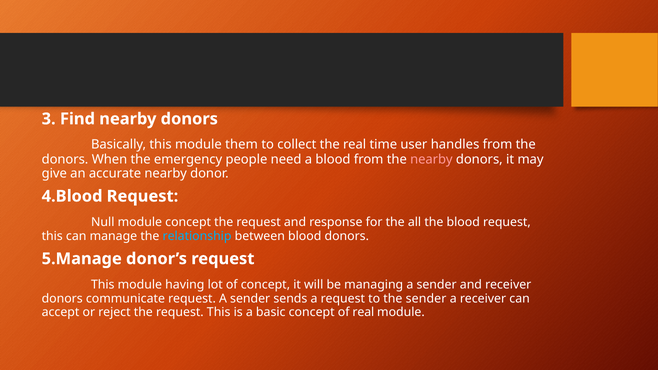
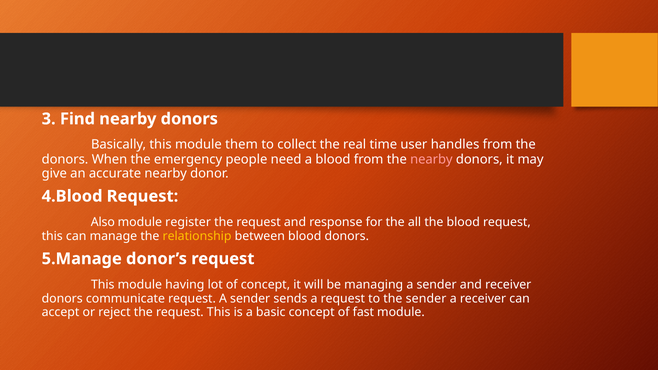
Null: Null -> Also (103, 222)
module concept: concept -> register (188, 222)
relationship colour: light blue -> yellow (197, 236)
of real: real -> fast (363, 312)
